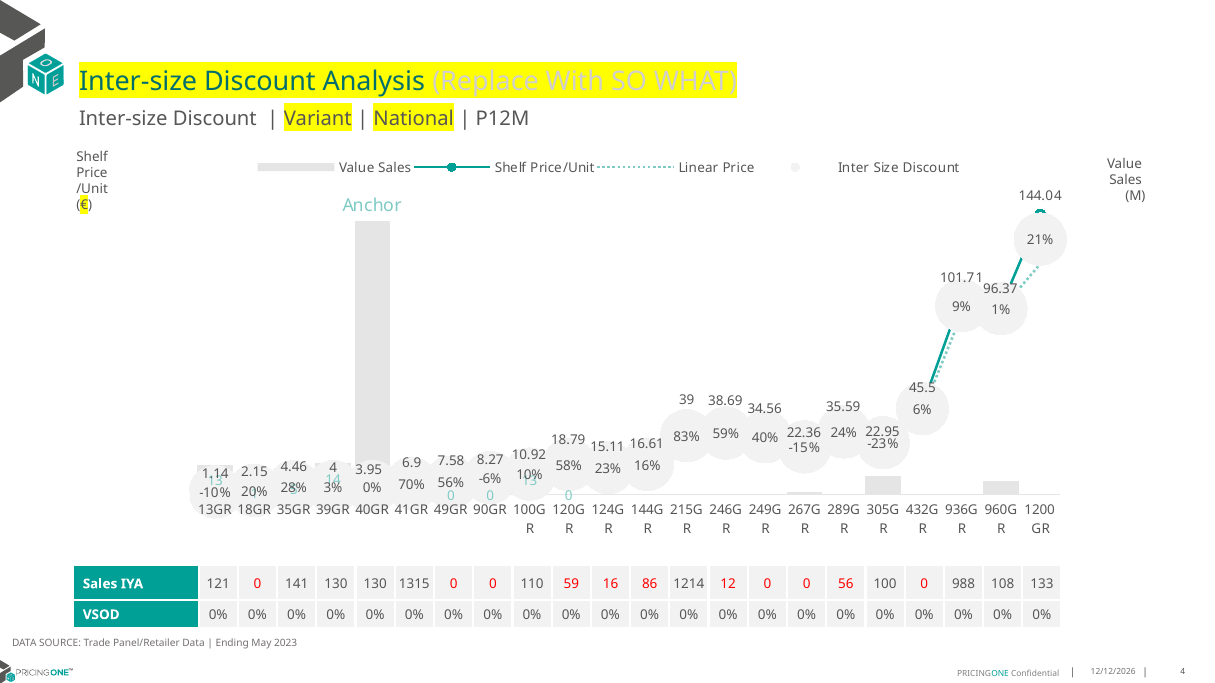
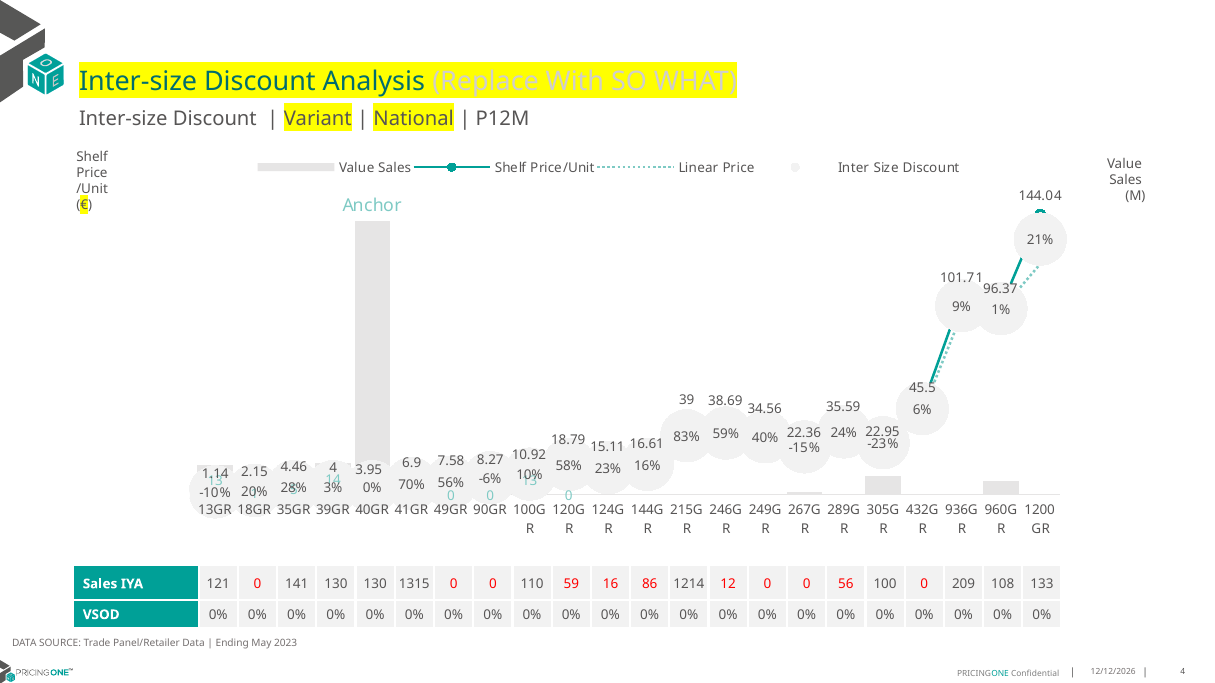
988: 988 -> 209 (964, 585)
